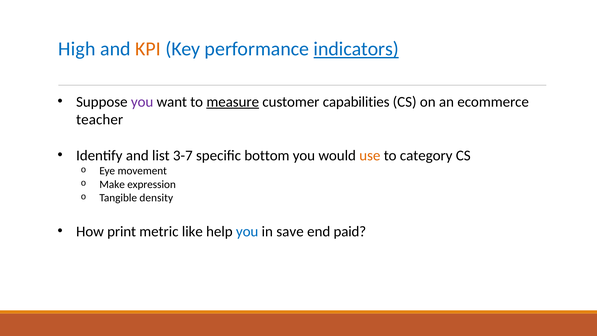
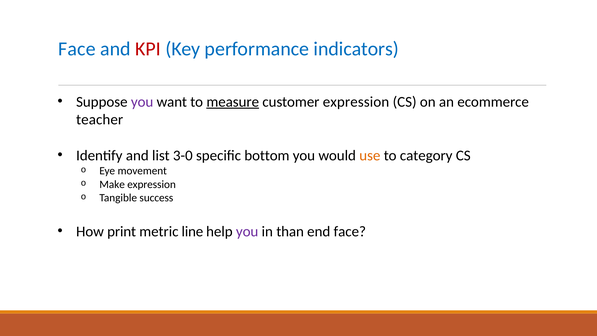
High: High -> Face (77, 49)
KPI colour: orange -> red (148, 49)
indicators underline: present -> none (356, 49)
customer capabilities: capabilities -> expression (356, 102)
3-7: 3-7 -> 3-0 (183, 155)
density: density -> success (156, 198)
like: like -> line (192, 232)
you colour: blue -> purple (247, 232)
save: save -> than (290, 232)
end paid: paid -> face (350, 232)
